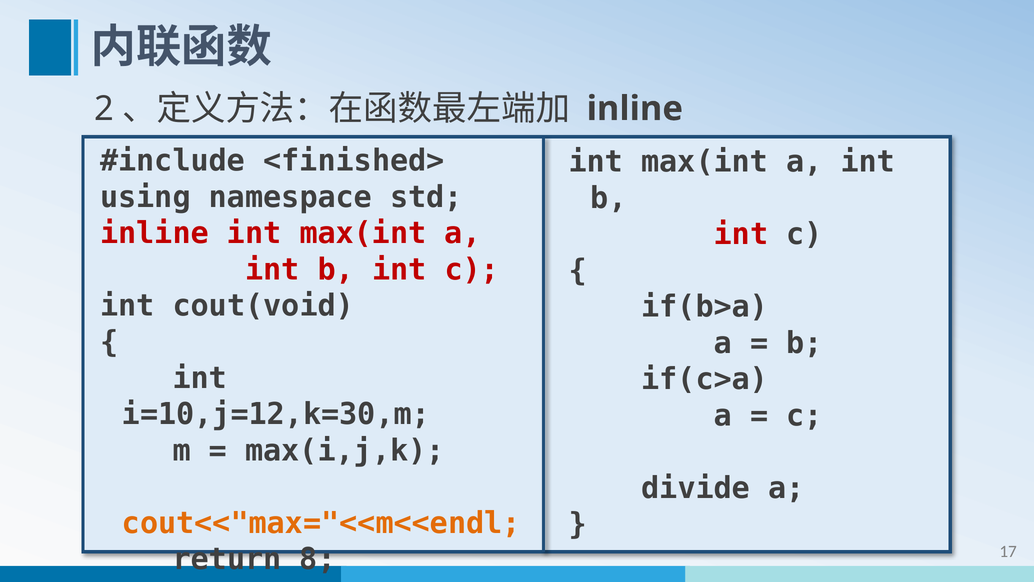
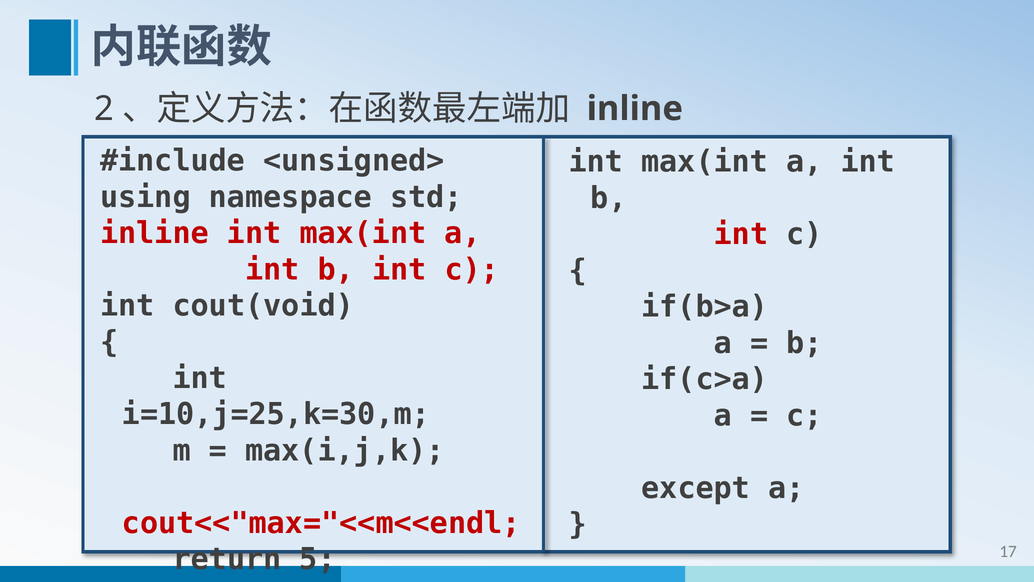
<finished>: <finished> -> <unsigned> (354, 161)
i=10,j=12,k=30,m: i=10,j=12,k=30,m -> i=10,j=25,k=30,m (276, 414)
divide: divide -> except (696, 488)
cout<<"max="<<m<<endl colour: orange -> red (321, 523)
8: 8 -> 5 (318, 559)
